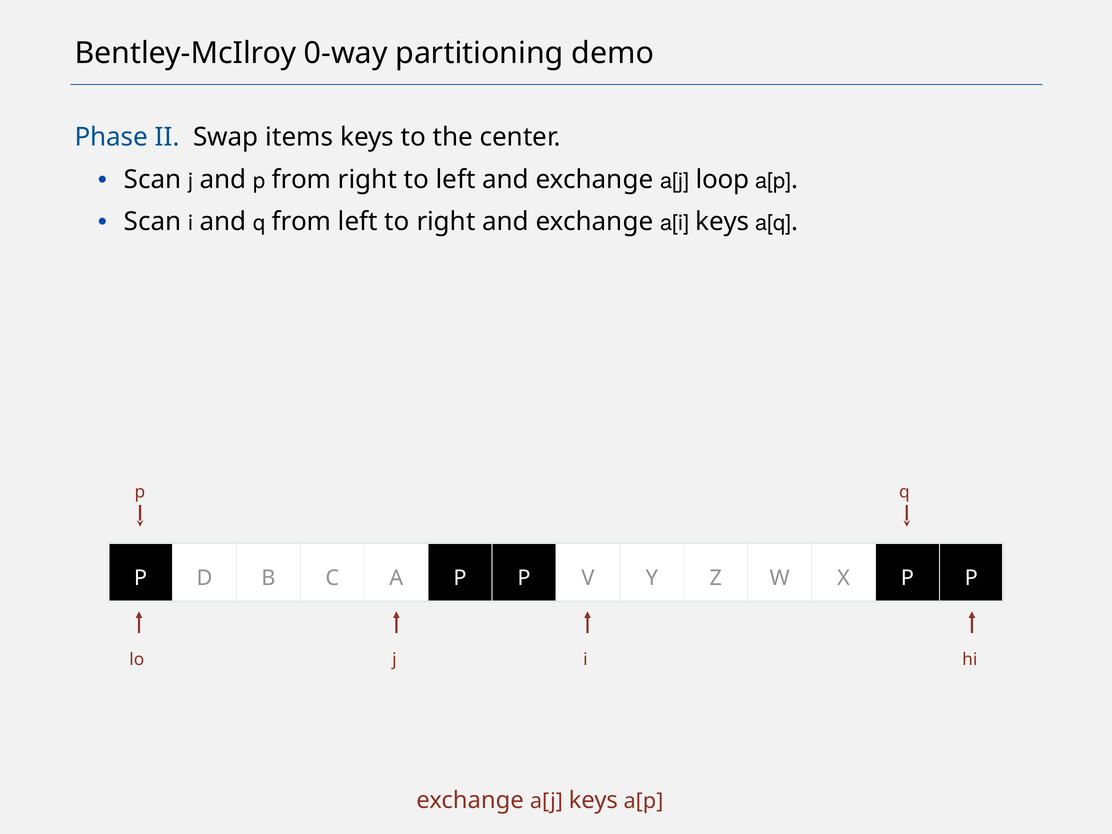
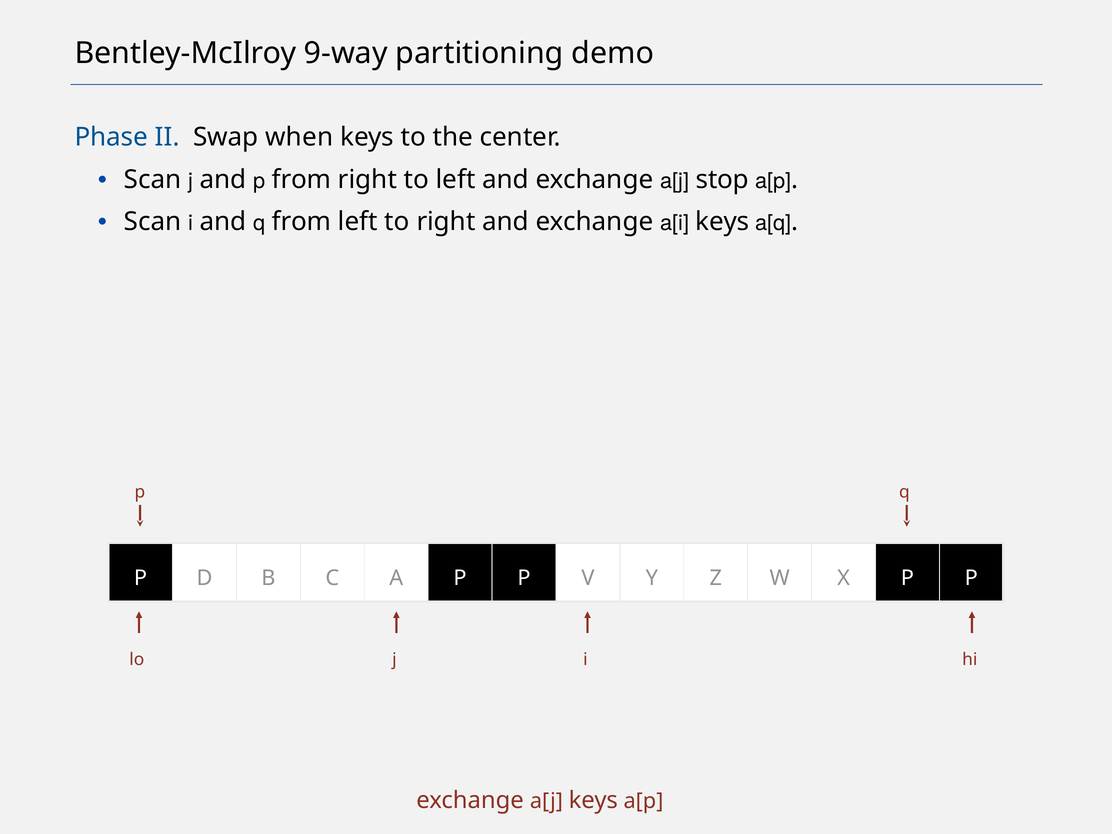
0-way: 0-way -> 9-way (346, 53)
items: items -> when (299, 137)
loop: loop -> stop (722, 180)
